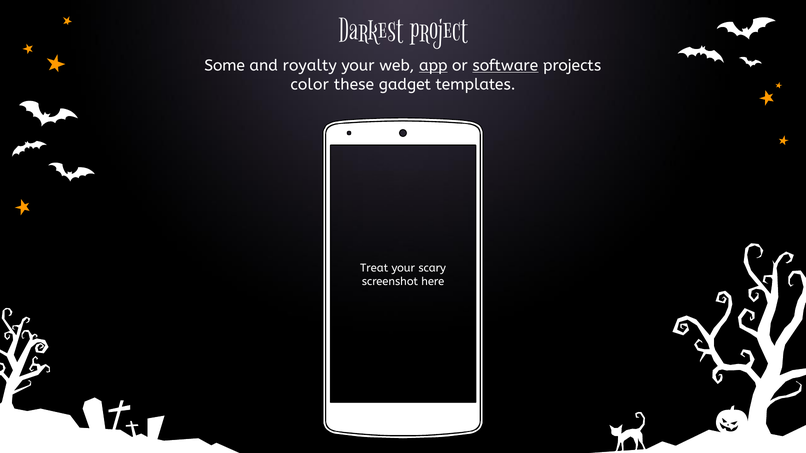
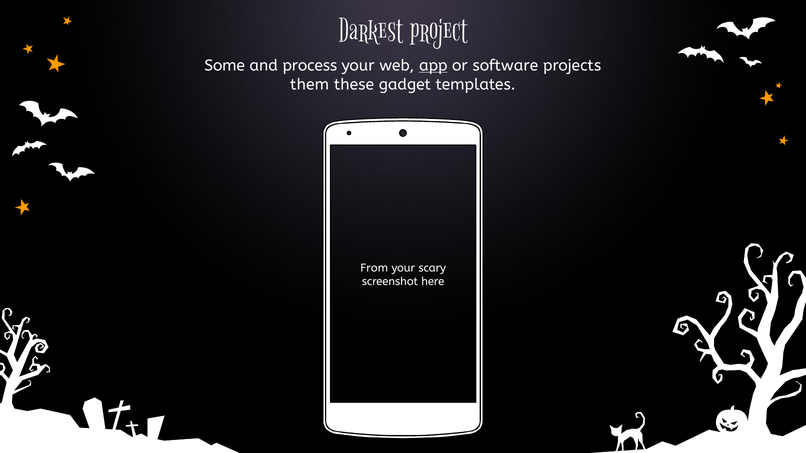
royalty: royalty -> process (310, 66)
software underline: present -> none (505, 66)
color: color -> them (310, 84)
Treat: Treat -> From (374, 268)
